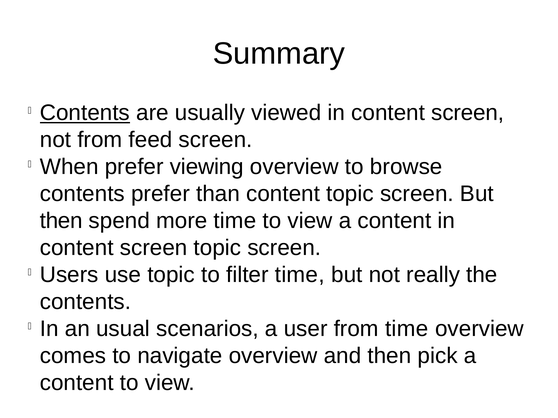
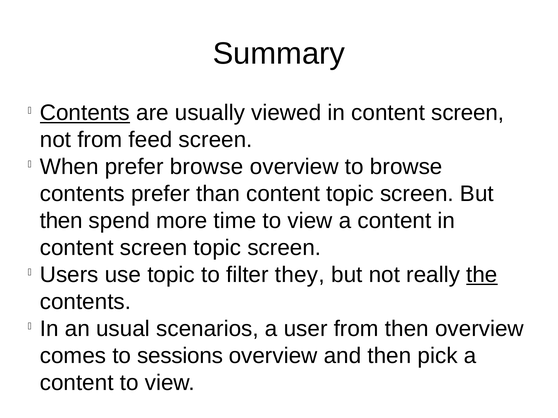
prefer viewing: viewing -> browse (207, 167)
filter time: time -> they (300, 275)
the underline: none -> present (482, 275)
from time: time -> then (407, 329)
navigate: navigate -> sessions (180, 356)
